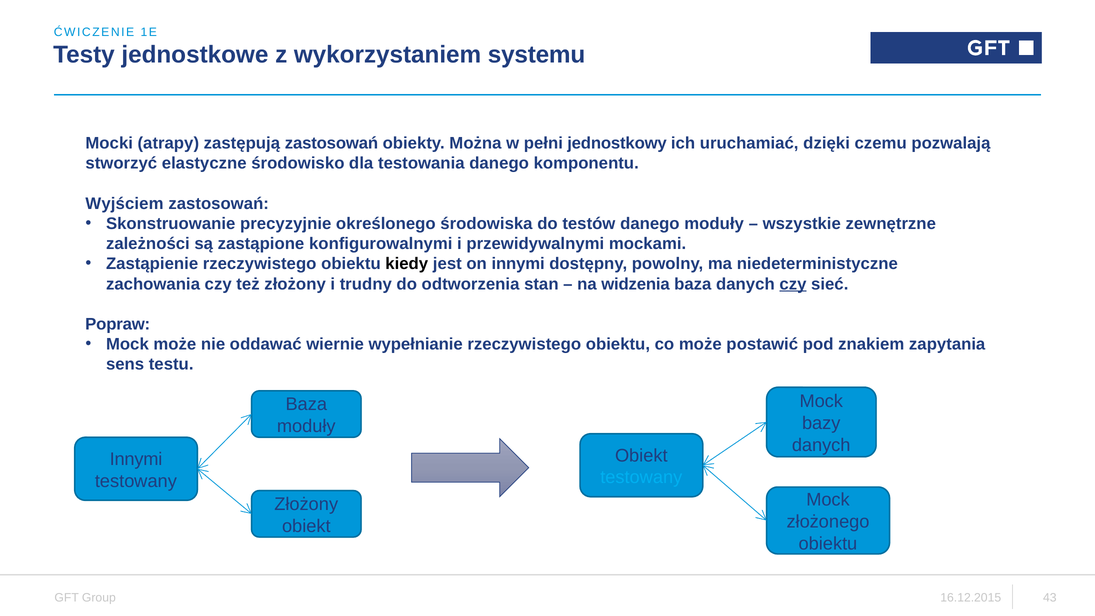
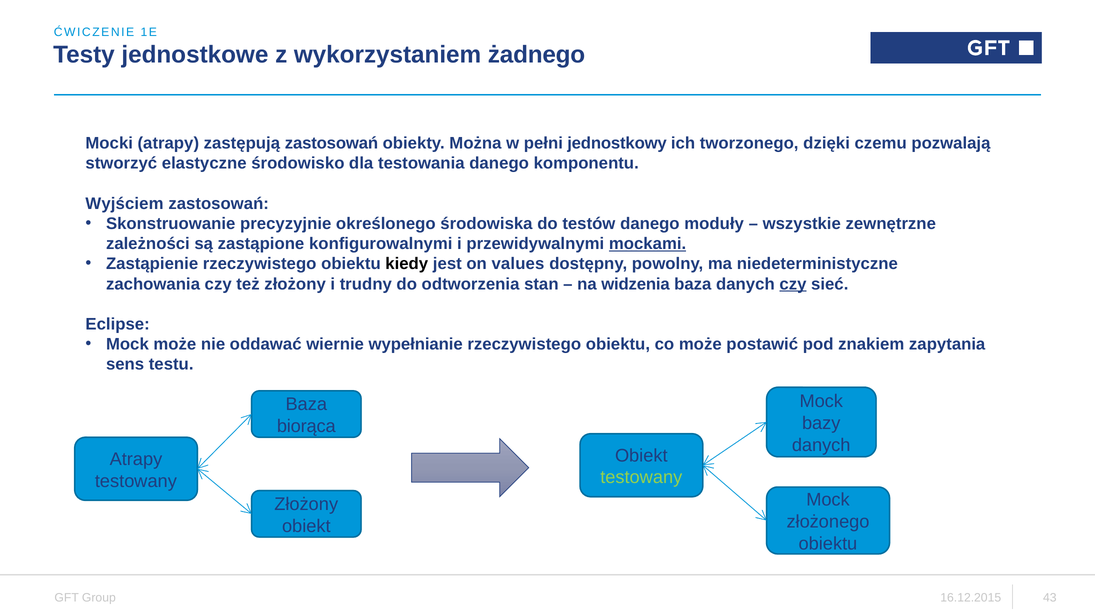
systemu: systemu -> żadnego (537, 55)
uruchamiać: uruchamiać -> tworzonego (749, 143)
mockami underline: none -> present (648, 244)
on innymi: innymi -> values (518, 264)
Popraw: Popraw -> Eclipse (118, 324)
moduły: moduły -> biorąca (306, 426)
Innymi: Innymi -> Atrapy (136, 459)
testowany colour: light blue -> light green (641, 477)
